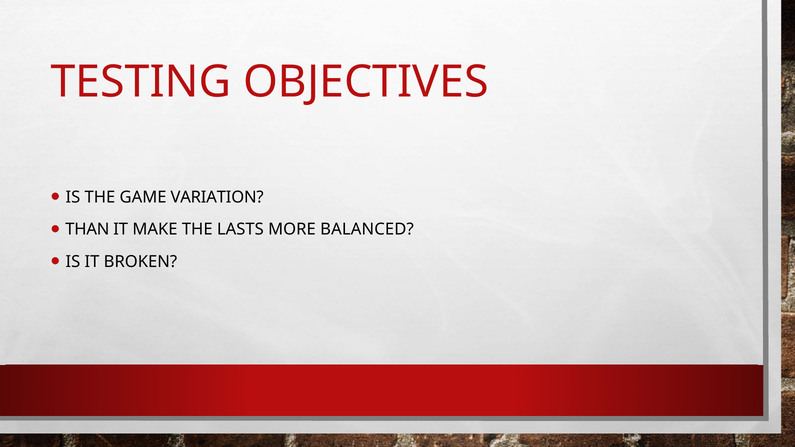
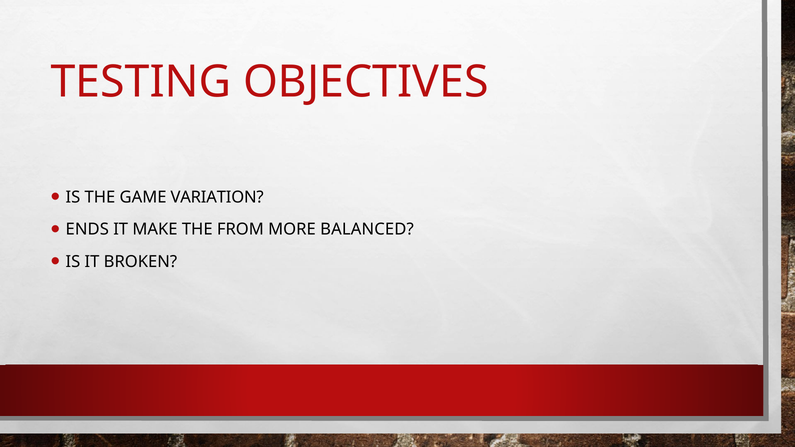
THAN: THAN -> ENDS (87, 230)
LASTS: LASTS -> FROM (240, 230)
